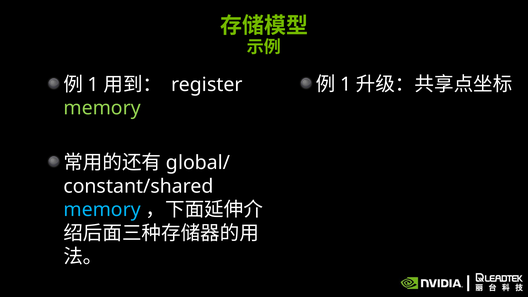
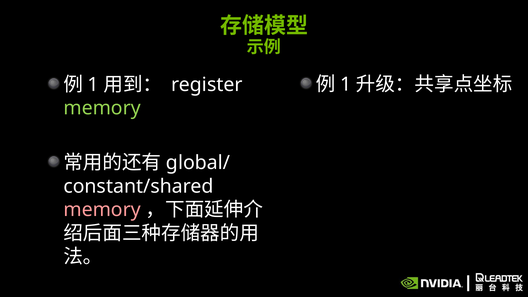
memory colour: light blue -> pink (102, 210)
